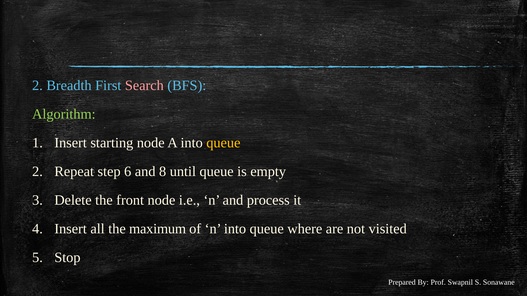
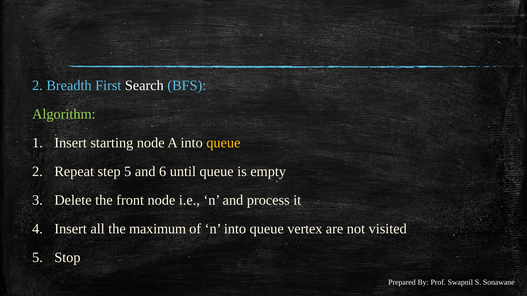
Search colour: pink -> white (144, 86)
step 6: 6 -> 5 (128, 172)
8: 8 -> 6 (163, 172)
where: where -> vertex (305, 229)
